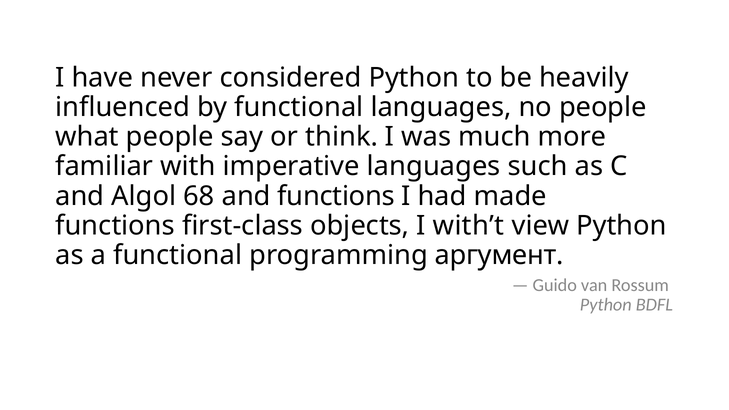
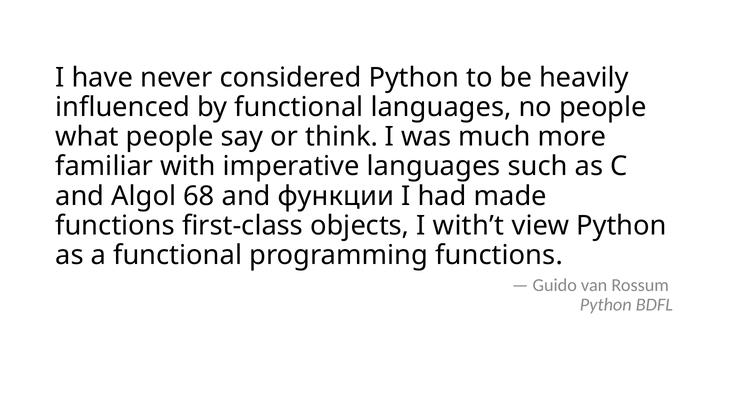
and functions: functions -> функции (336, 196)
programming аргумент: аргумент -> functions (499, 255)
